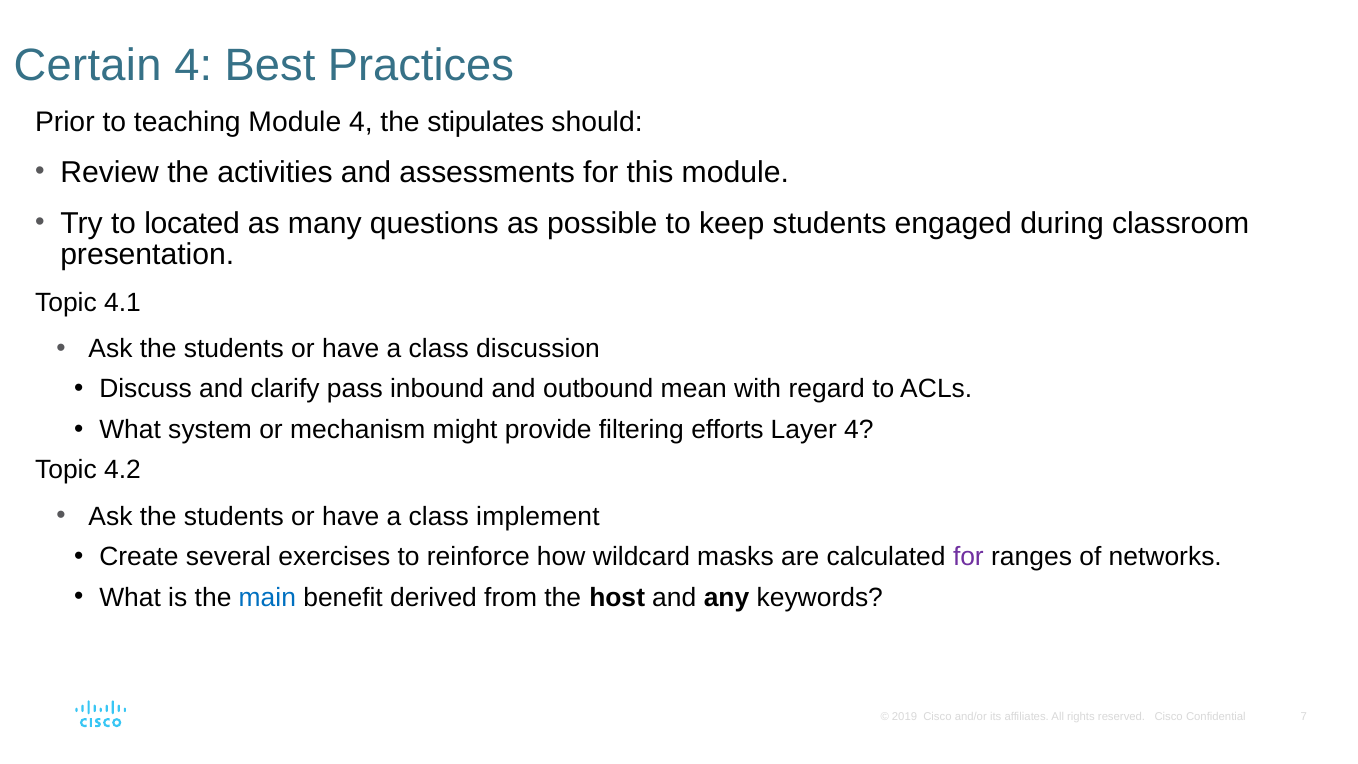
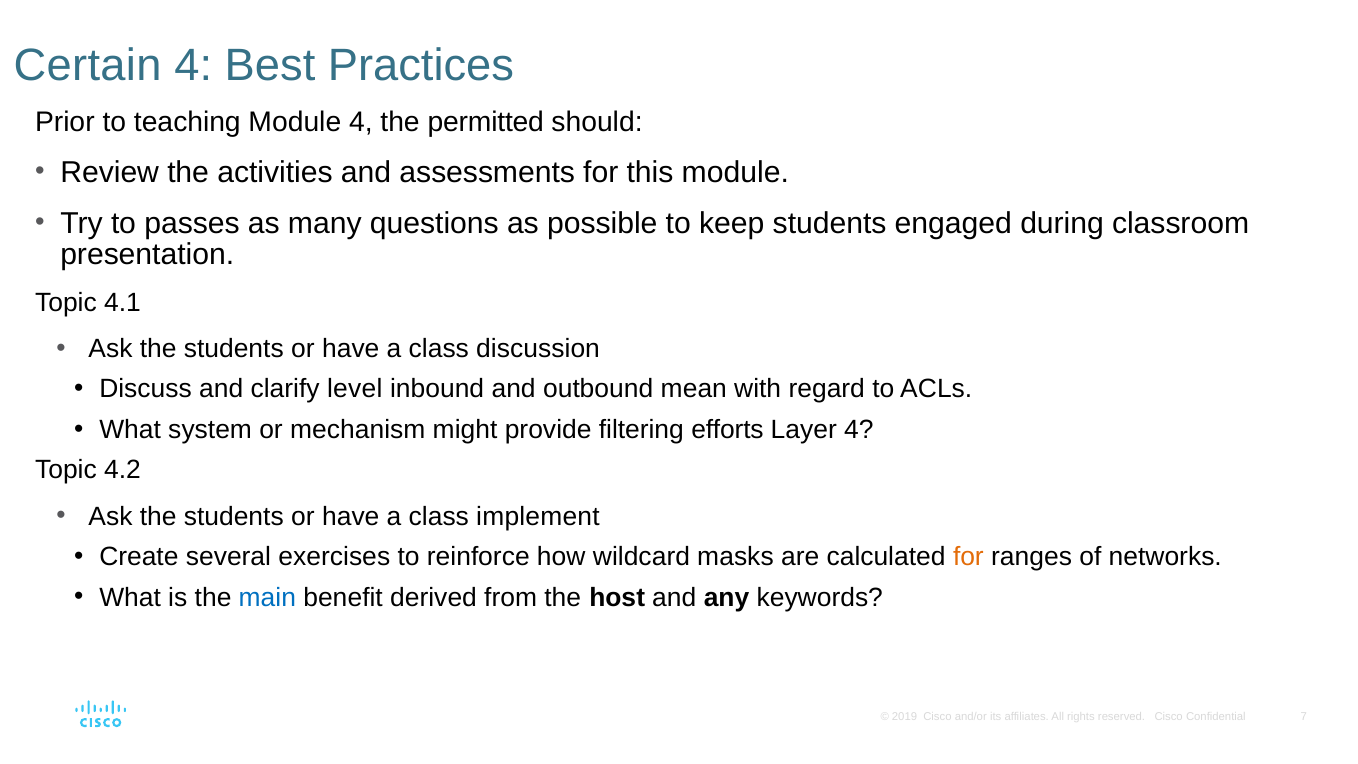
stipulates: stipulates -> permitted (486, 122)
located: located -> passes (192, 223)
pass: pass -> level (355, 389)
for colour: purple -> orange (968, 557)
